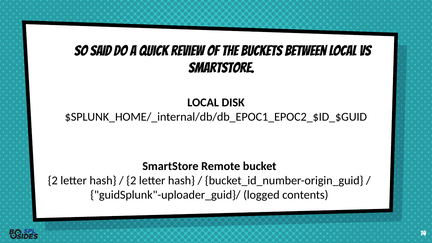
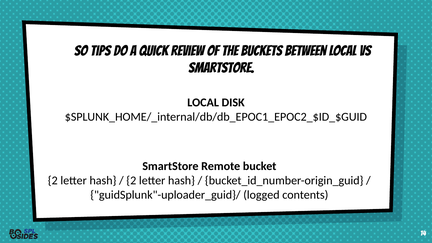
Said: Said -> Tips (100, 51)
